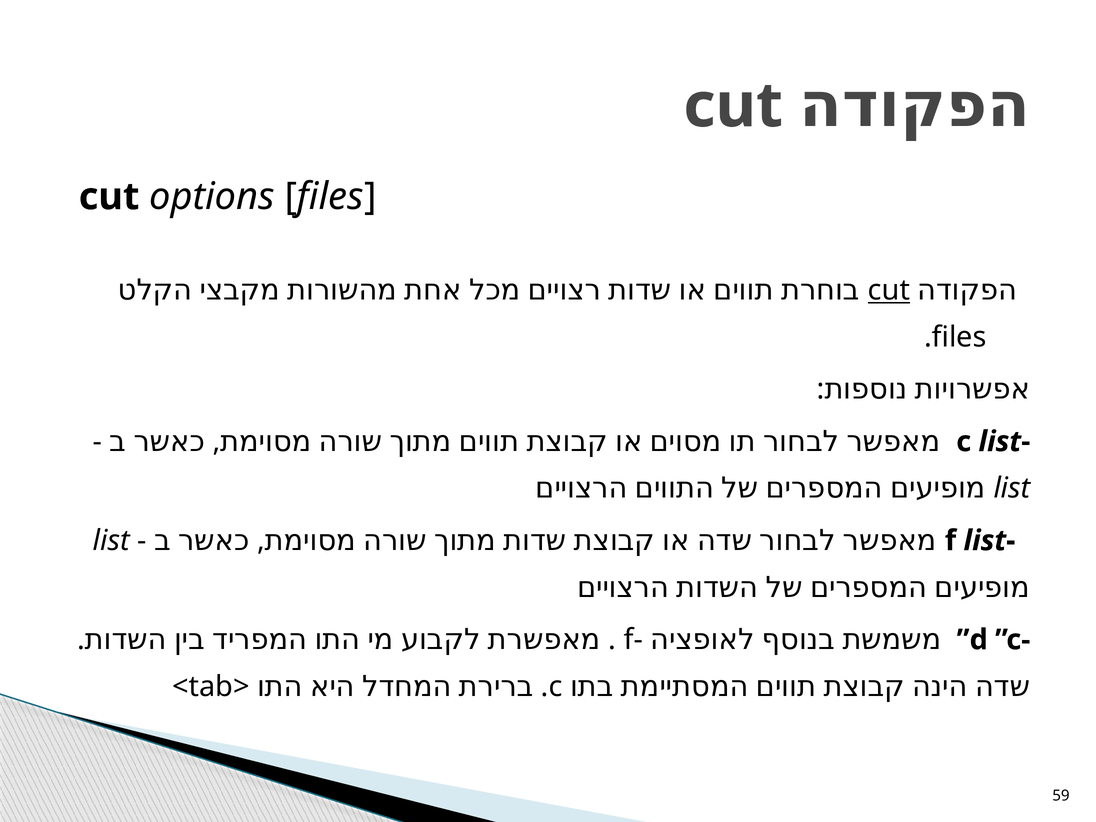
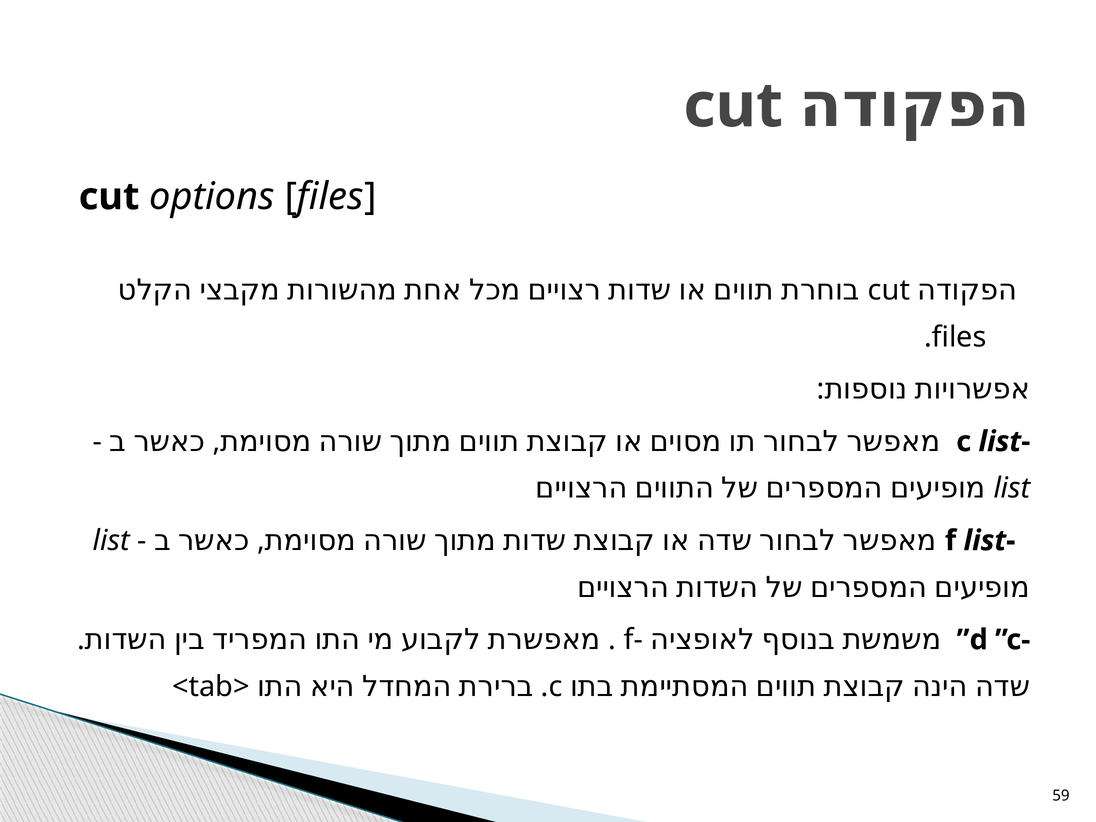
cut underline: present -> none (889, 290)
